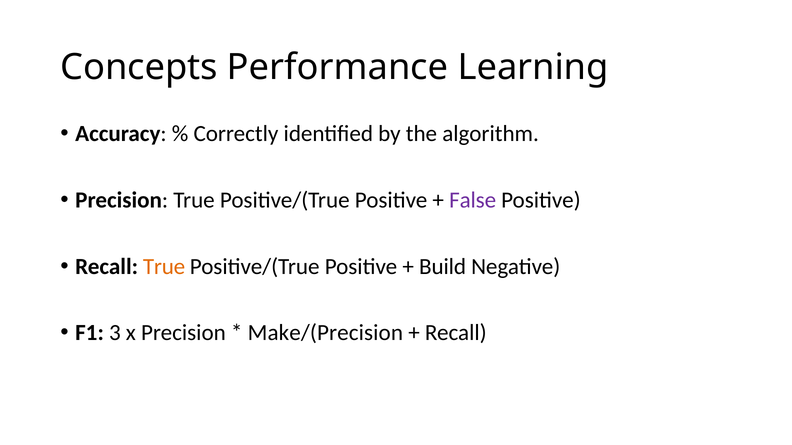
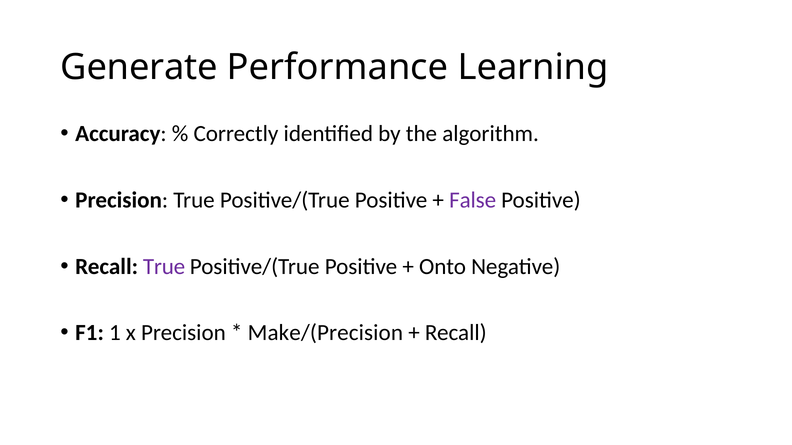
Concepts: Concepts -> Generate (139, 67)
True colour: orange -> purple (164, 267)
Build: Build -> Onto (443, 267)
3: 3 -> 1 (115, 333)
